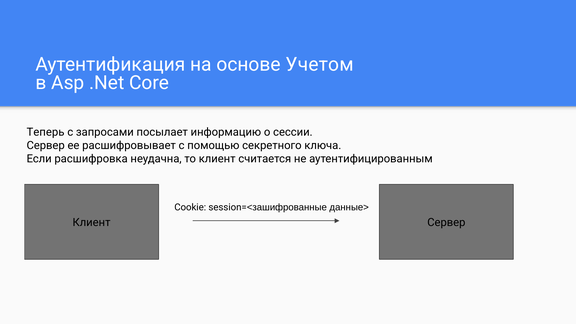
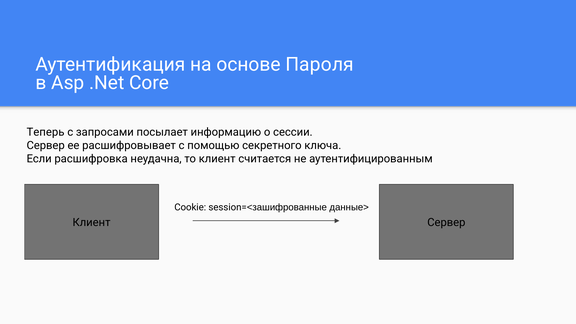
Учетом: Учетом -> Пароля (320, 64)
